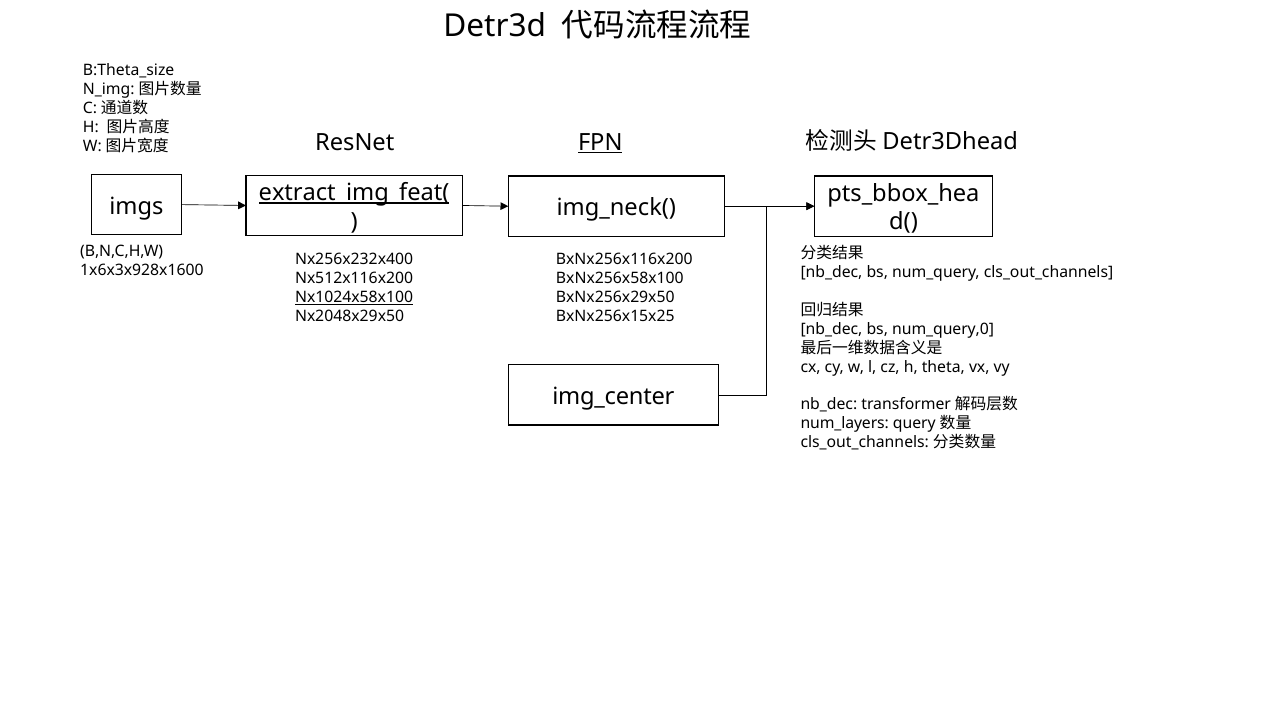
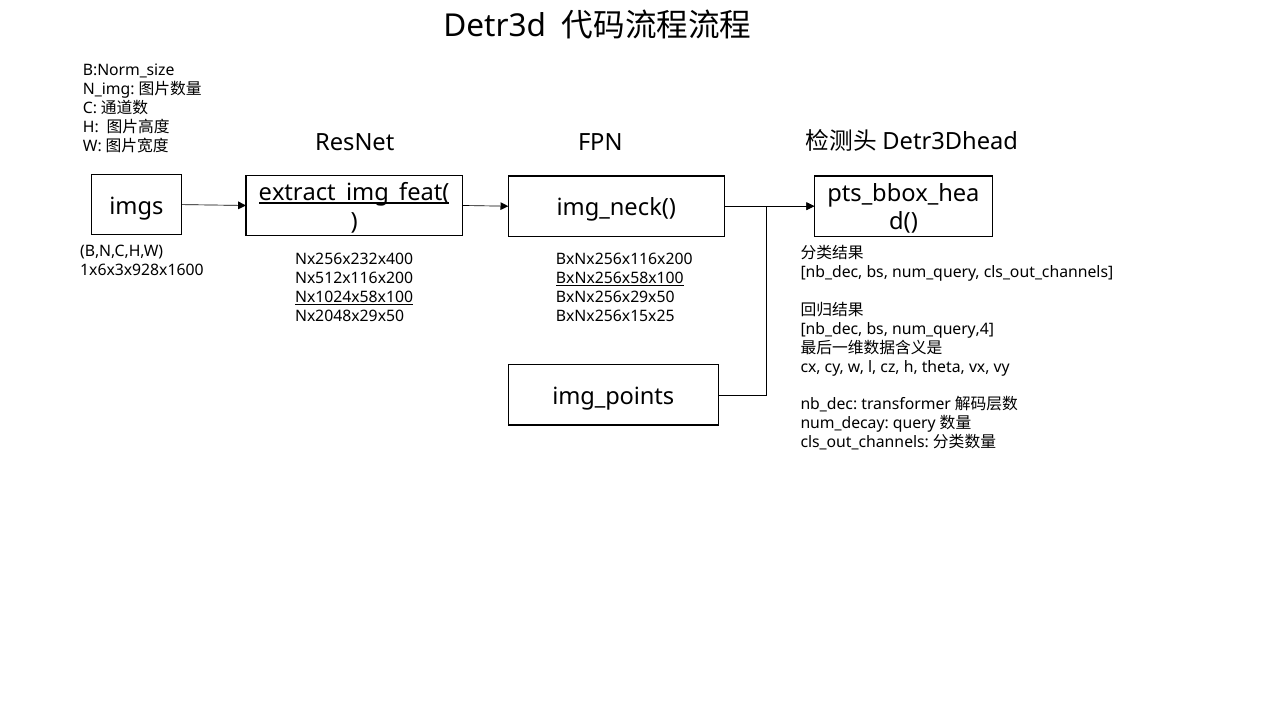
B:Theta_size: B:Theta_size -> B:Norm_size (129, 70)
FPN underline: present -> none (600, 142)
BxNx256x58x100 underline: none -> present (620, 279)
num_query,0: num_query,0 -> num_query,4 (943, 329)
img_center: img_center -> img_points (613, 397)
num_layers: num_layers -> num_decay (845, 424)
